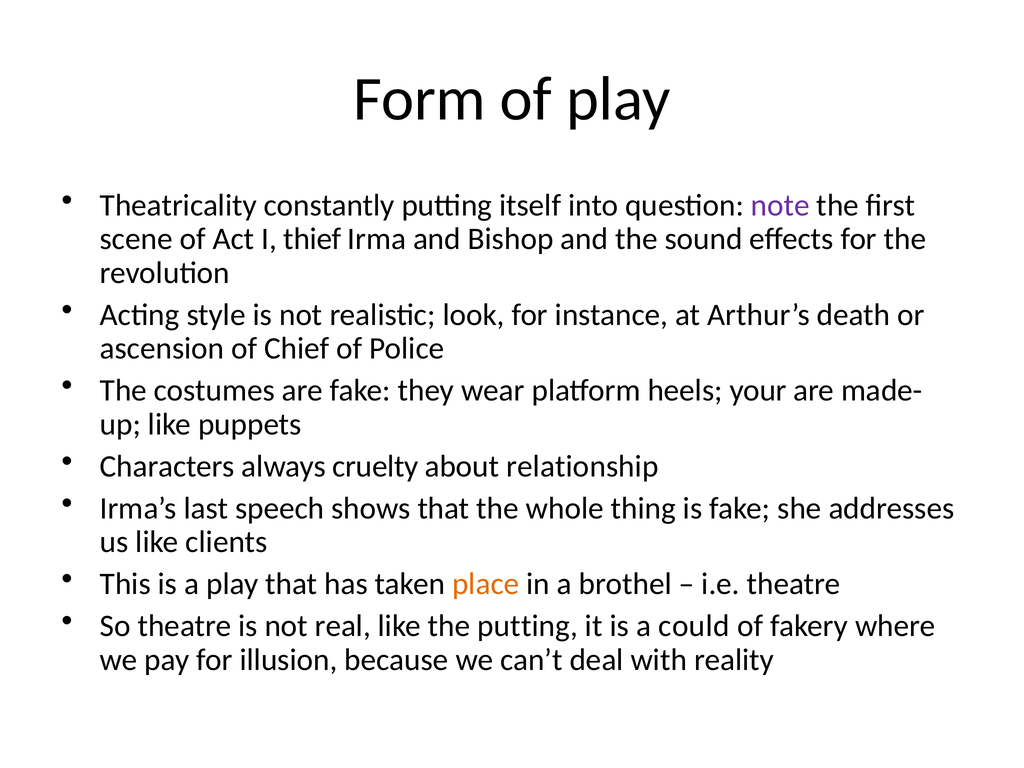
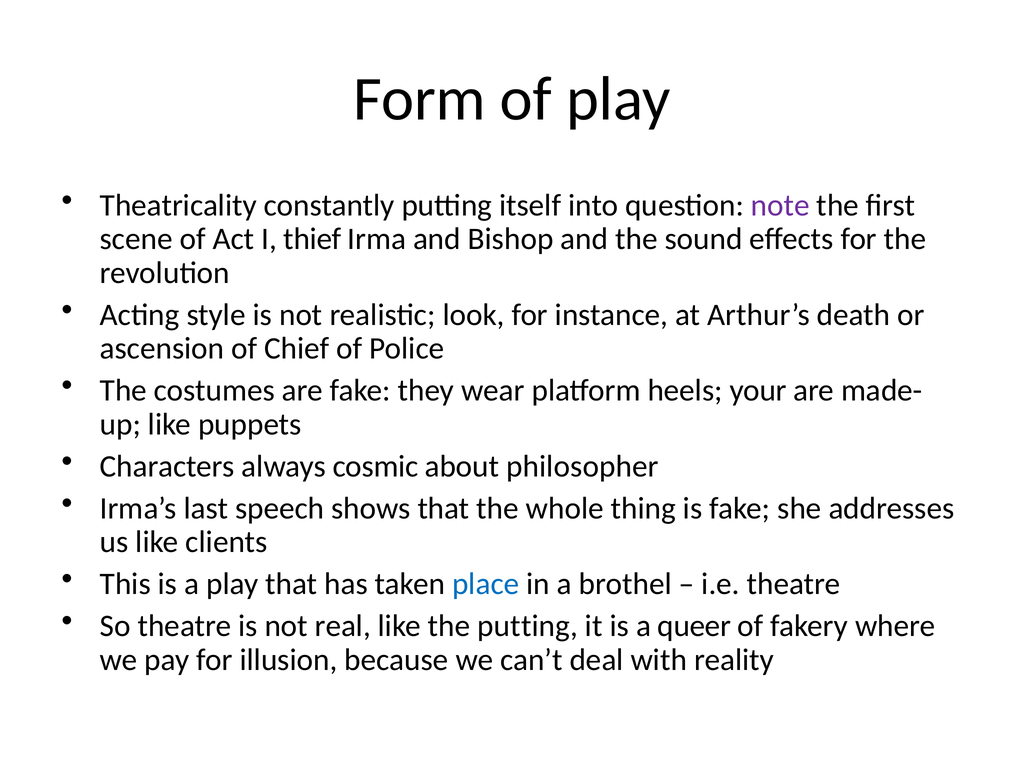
cruelty: cruelty -> cosmic (375, 466)
relationship: relationship -> philosopher (582, 466)
place colour: orange -> blue (486, 584)
could: could -> queer (694, 626)
